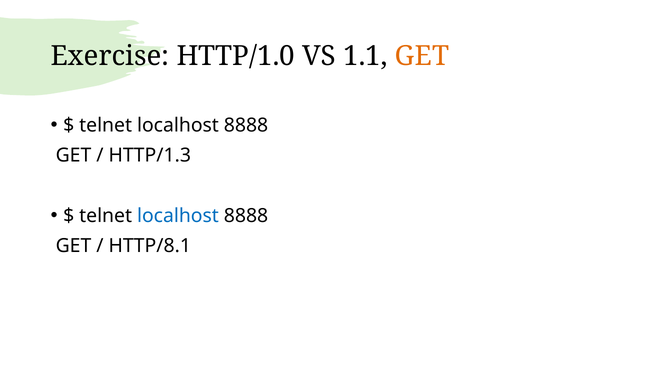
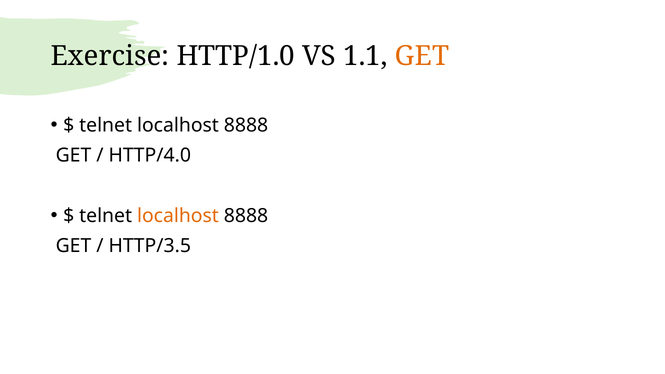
HTTP/1.3: HTTP/1.3 -> HTTP/4.0 (150, 155)
localhost colour: blue -> orange (178, 216)
HTTP/8.1: HTTP/8.1 -> HTTP/3.5 (150, 246)
